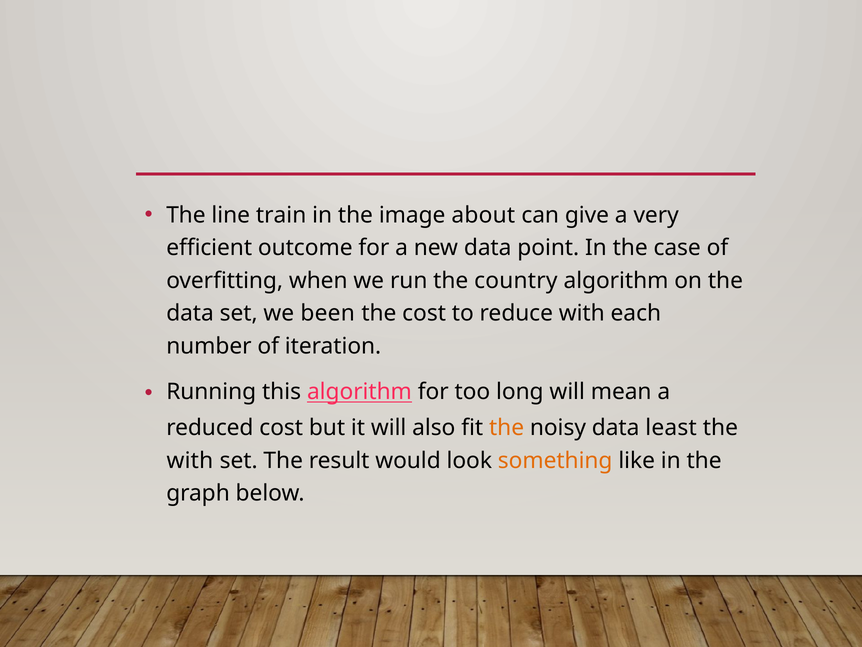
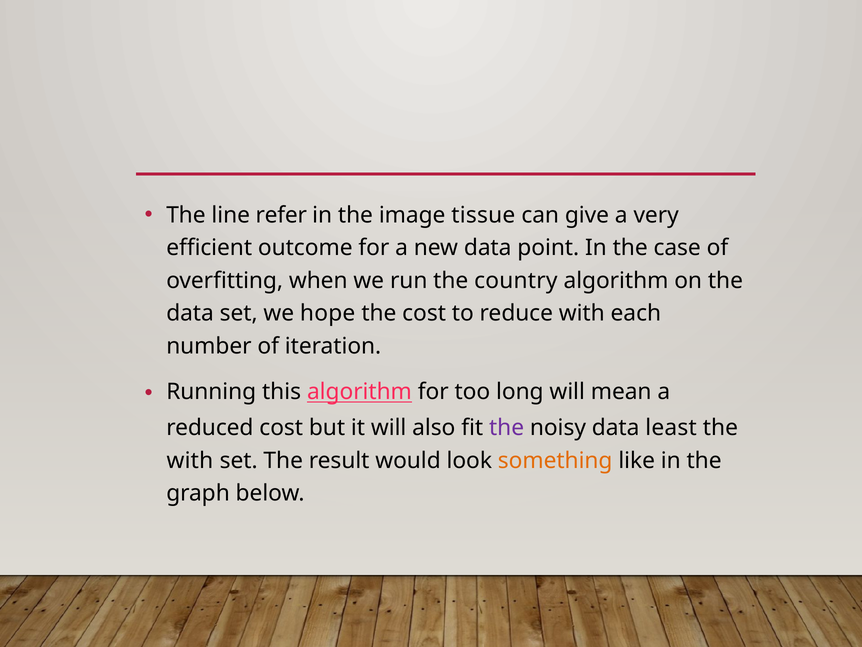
train: train -> refer (281, 215)
about: about -> tissue (483, 215)
been: been -> hope (328, 313)
the colour: orange -> purple (507, 428)
